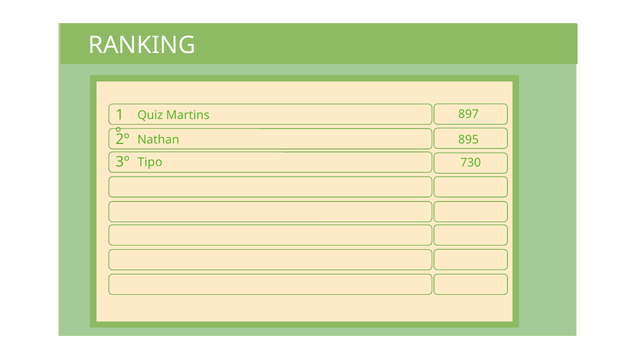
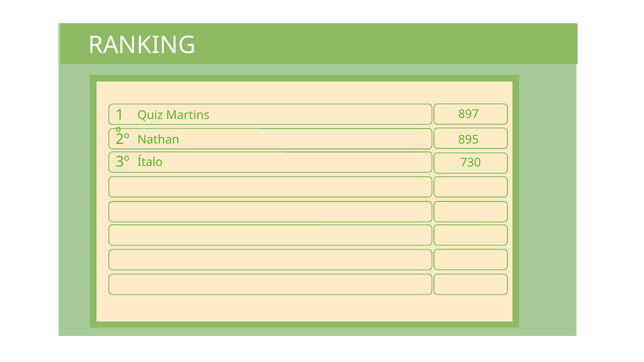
Tipo: Tipo -> Ítalo (150, 162)
